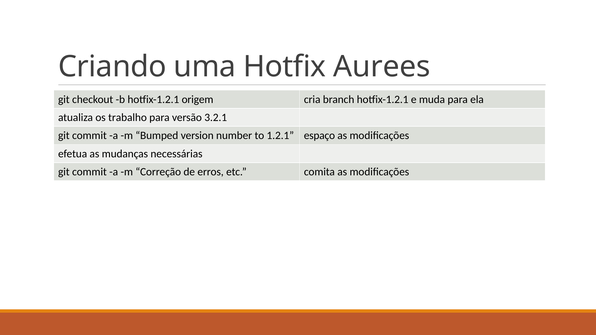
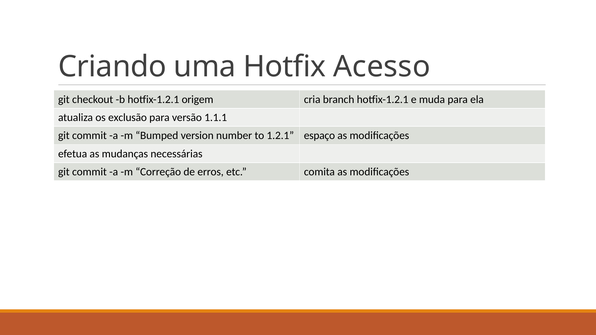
Aurees: Aurees -> Acesso (382, 67)
trabalho: trabalho -> exclusão (128, 118)
3.2.1: 3.2.1 -> 1.1.1 (216, 118)
